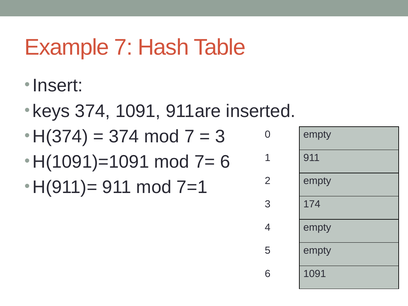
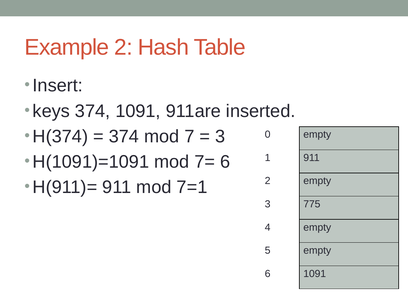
Example 7: 7 -> 2 (124, 47)
174: 174 -> 775 (312, 204)
